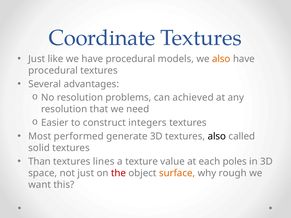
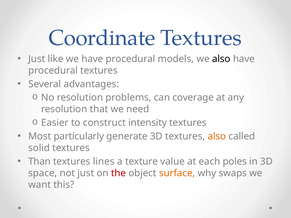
also colour: orange -> black (221, 59)
achieved: achieved -> coverage (193, 98)
integers: integers -> intensity (148, 123)
performed: performed -> particularly (79, 136)
also colour: black -> orange (217, 136)
rough: rough -> swaps (233, 173)
